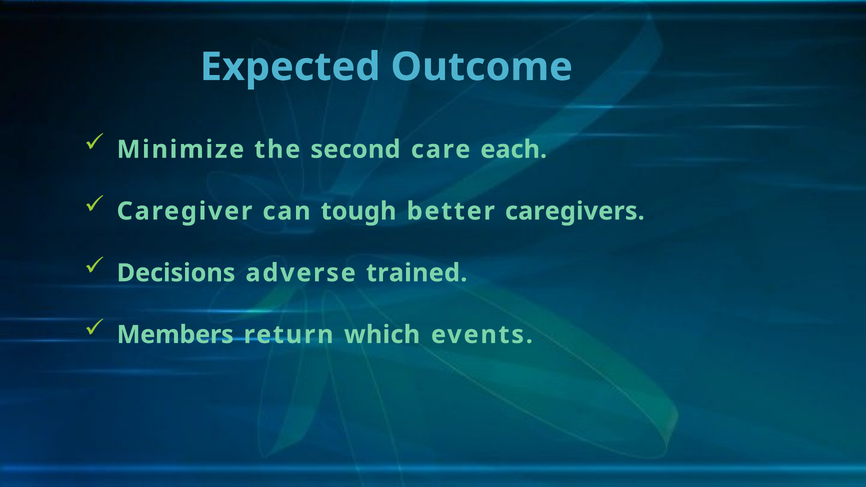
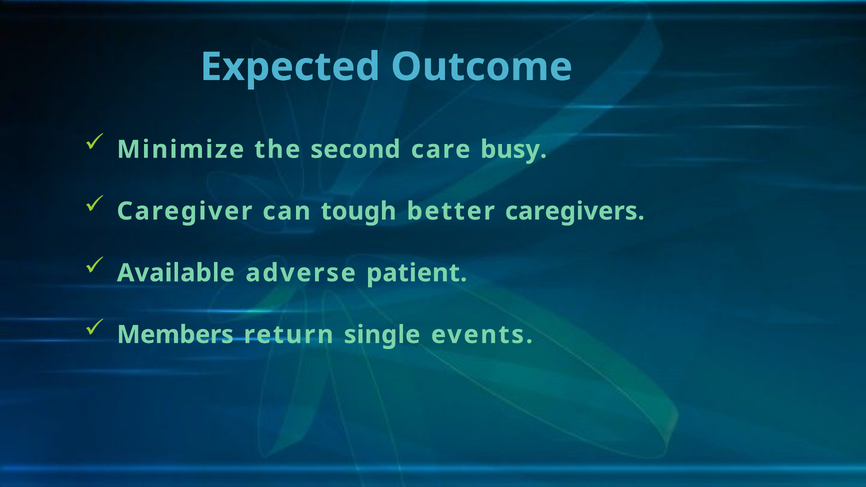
each: each -> busy (514, 150)
Decisions: Decisions -> Available (176, 273)
trained: trained -> patient (417, 273)
which: which -> single (382, 335)
